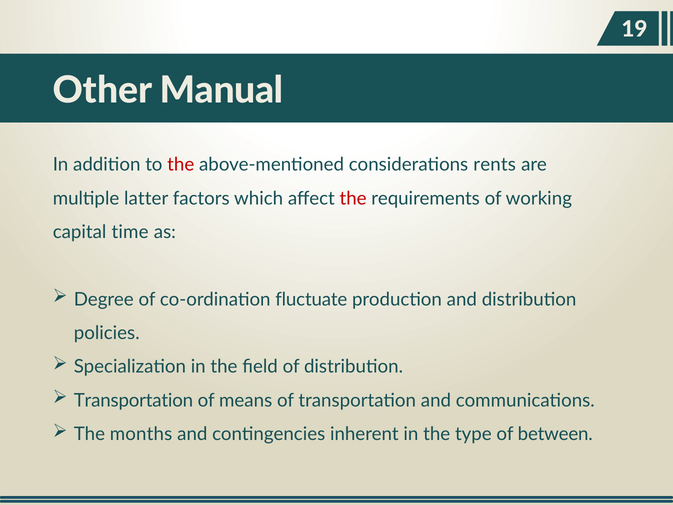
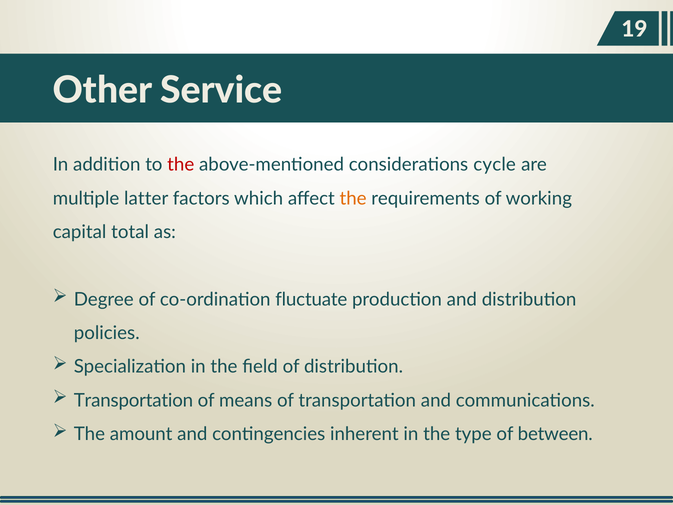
Manual: Manual -> Service (221, 90)
rents: rents -> cycle (495, 165)
the colour: red -> orange (353, 198)
time: time -> total (130, 232)
months: months -> amount (141, 434)
